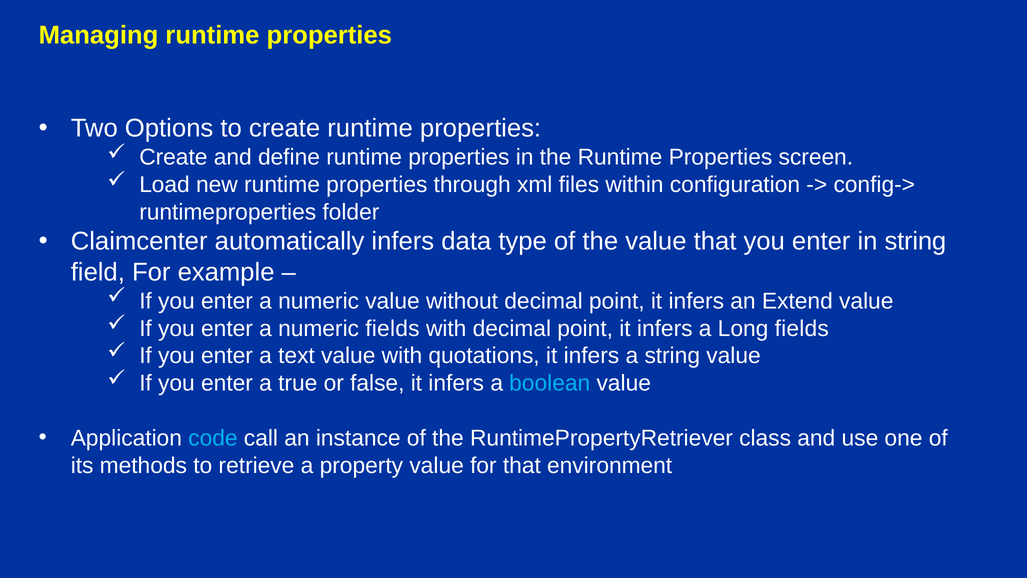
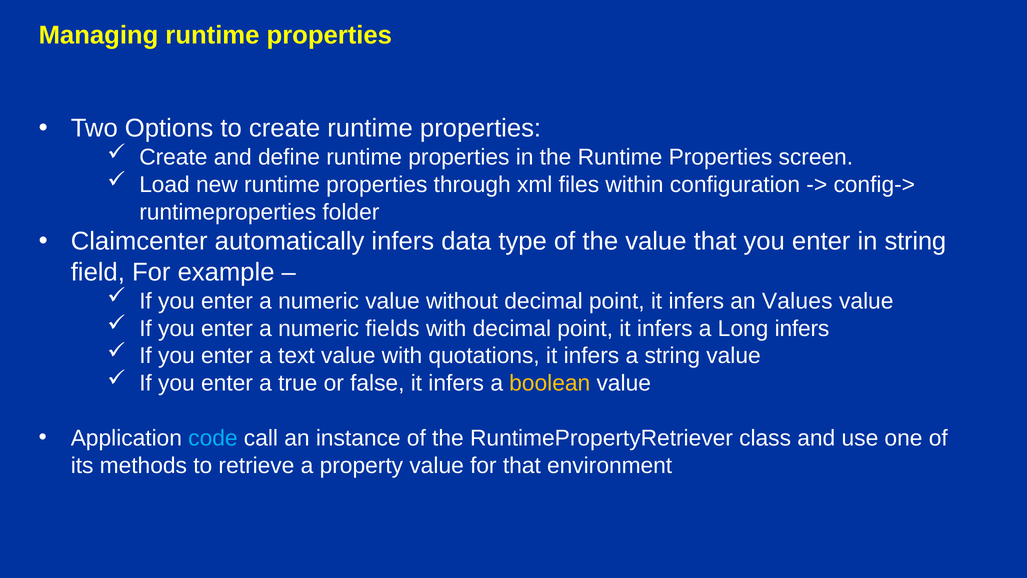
Extend: Extend -> Values (797, 301)
Long fields: fields -> infers (802, 328)
boolean colour: light blue -> yellow (550, 383)
